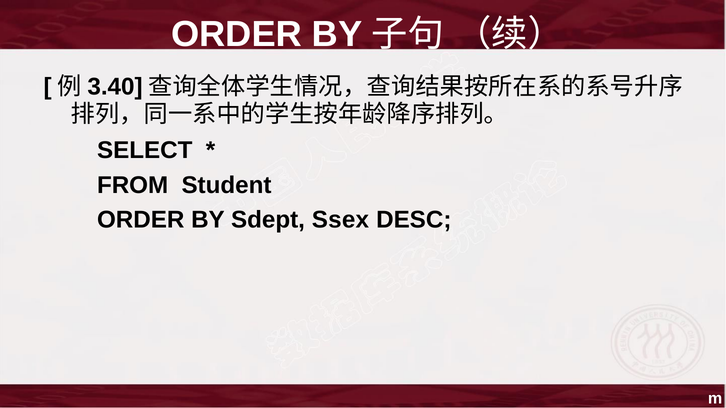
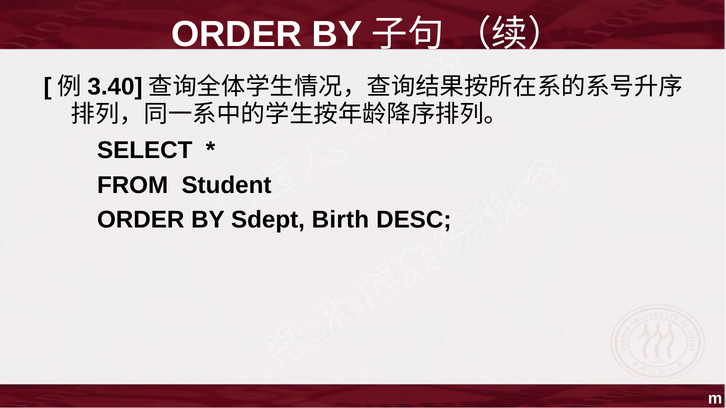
Ssex: Ssex -> Birth (340, 220)
